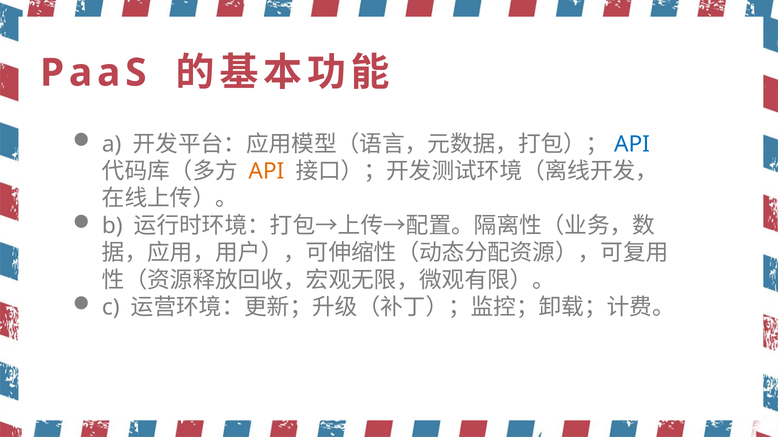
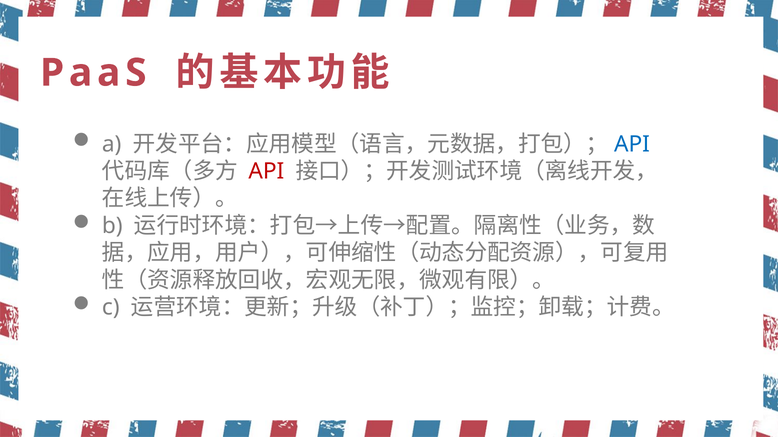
API colour: orange -> red (266, 172)
